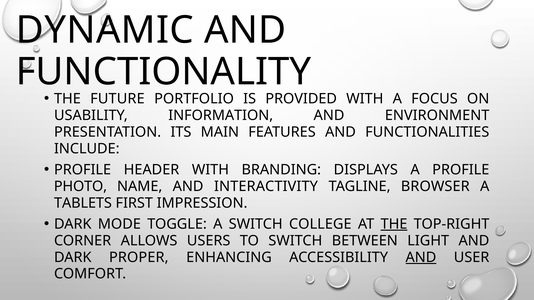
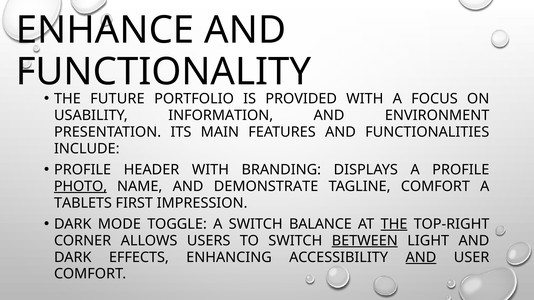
DYNAMIC: DYNAMIC -> ENHANCE (105, 30)
PHOTO underline: none -> present (80, 187)
INTERACTIVITY: INTERACTIVITY -> DEMONSTRATE (266, 187)
TAGLINE BROWSER: BROWSER -> COMFORT (435, 187)
COLLEGE: COLLEGE -> BALANCE (320, 224)
BETWEEN underline: none -> present (365, 241)
PROPER: PROPER -> EFFECTS (139, 258)
